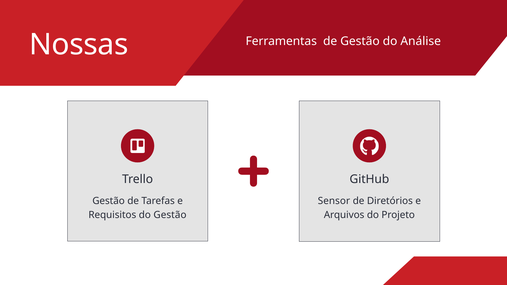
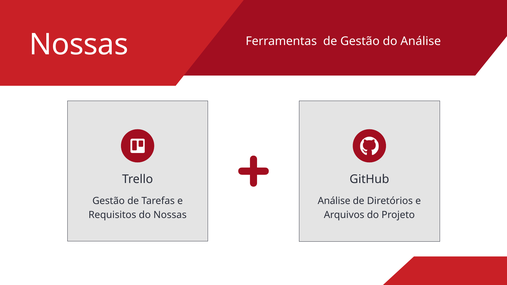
Sensor: Sensor -> Análise (334, 201)
do Gestão: Gestão -> Nossas (170, 215)
